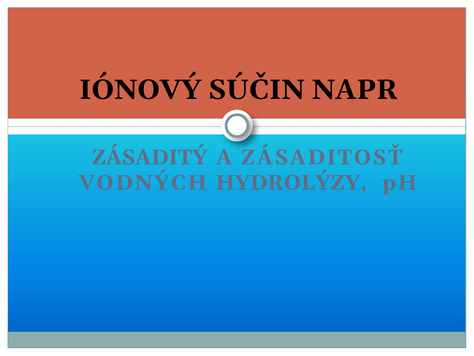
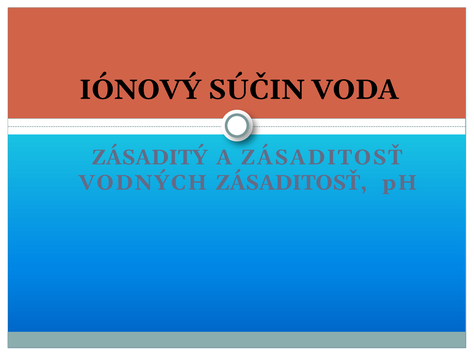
NAPR: NAPR -> VODA (355, 90)
VODNÝCH HYDROLÝZY: HYDROLÝZY -> ZÁSADITOSŤ (291, 182)
